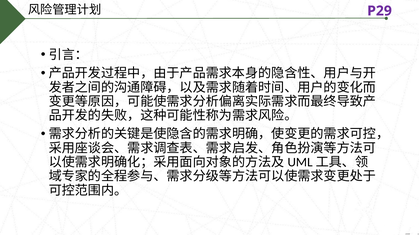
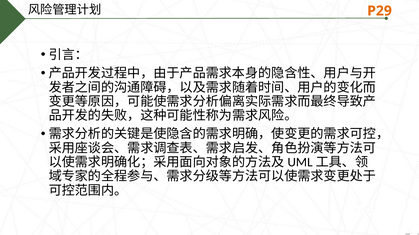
P29 colour: purple -> orange (380, 11)
